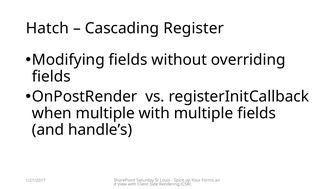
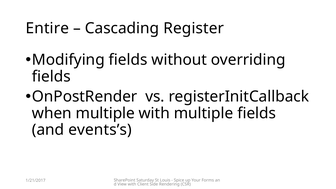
Hatch: Hatch -> Entire (47, 28)
handle’s: handle’s -> events’s (100, 130)
